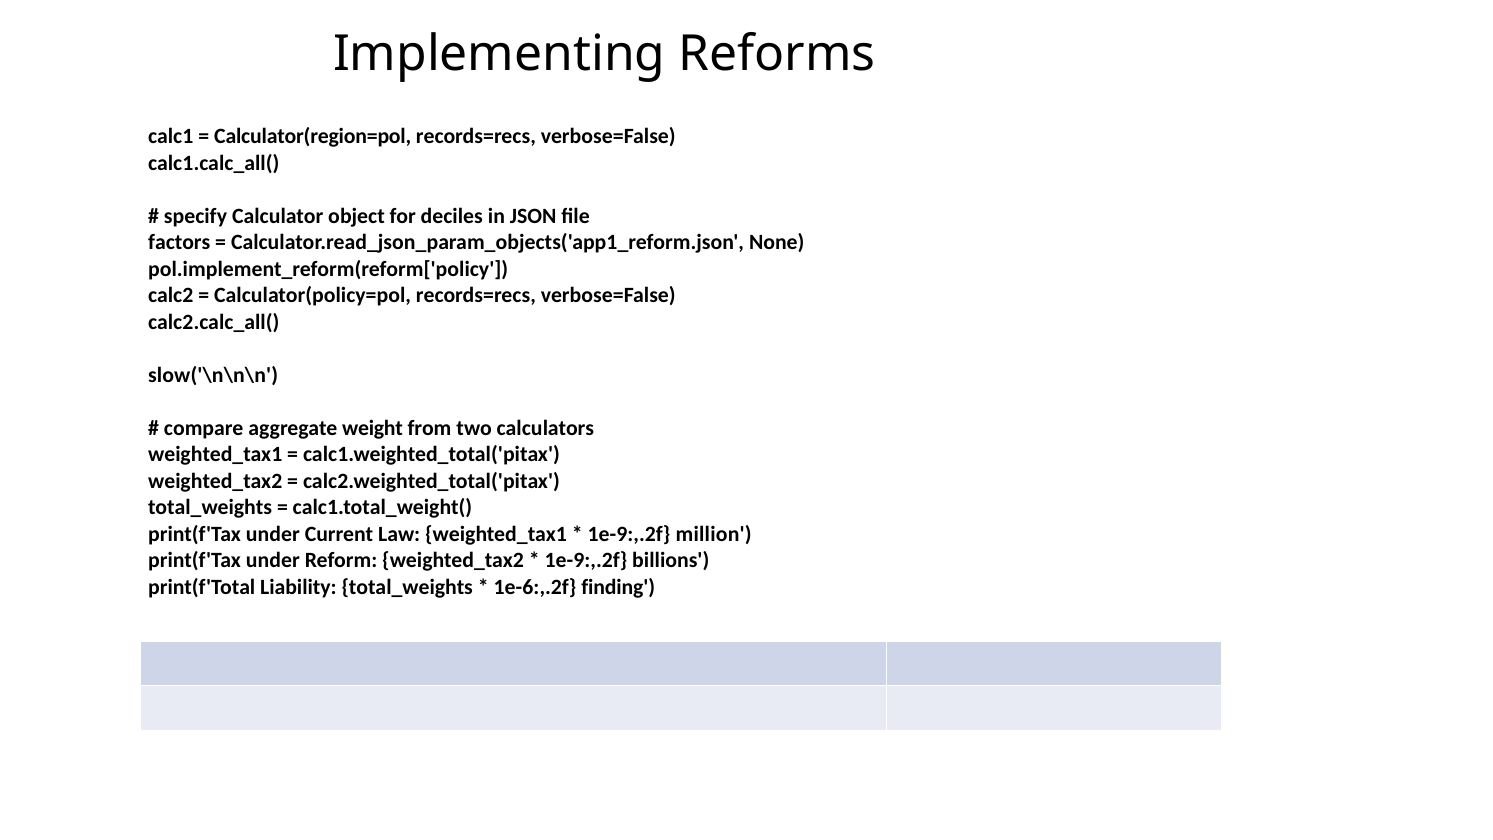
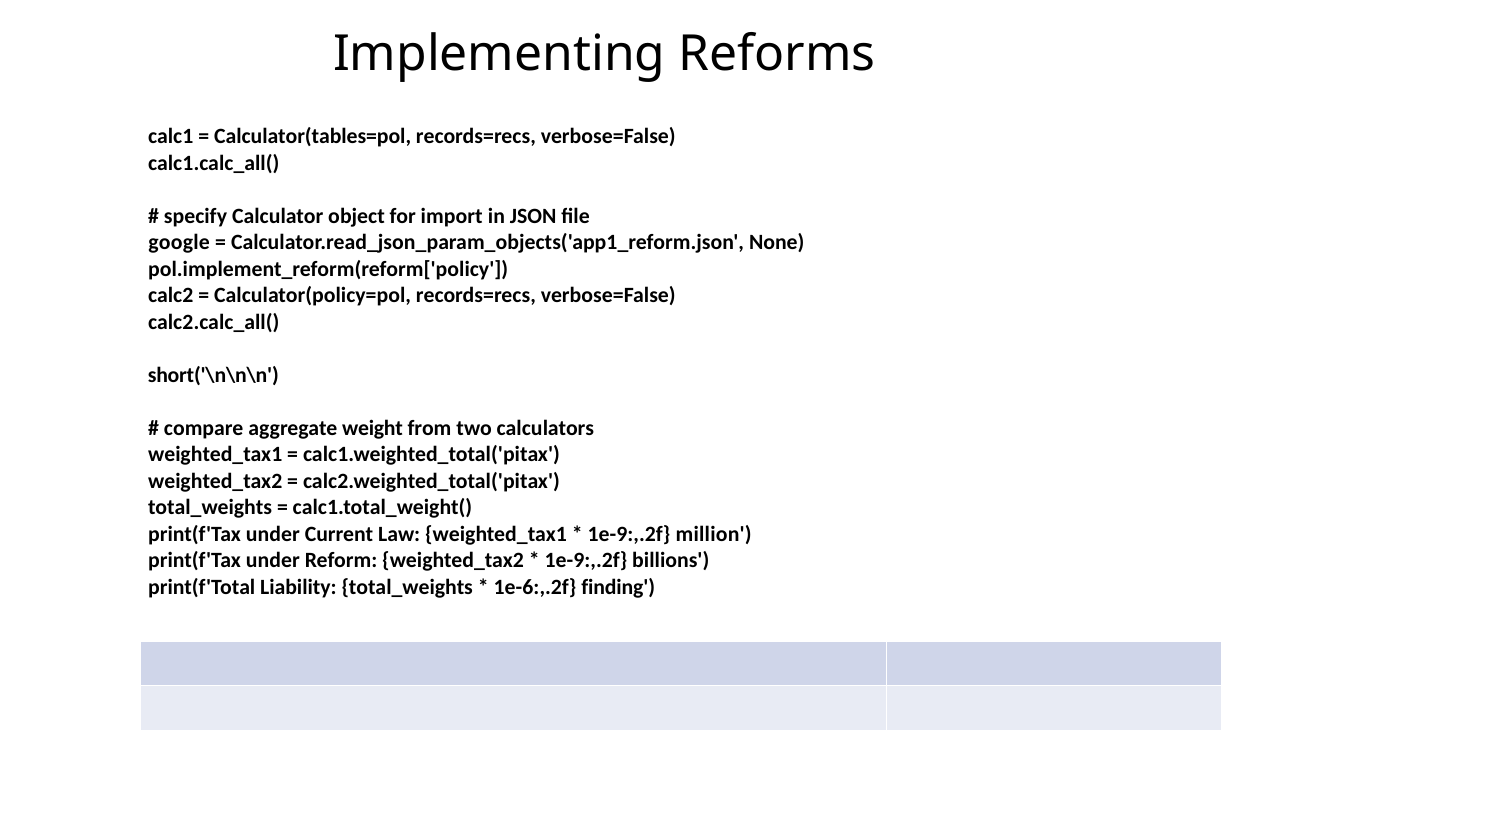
Calculator(region=pol: Calculator(region=pol -> Calculator(tables=pol (313, 137)
deciles: deciles -> import (452, 216)
factors: factors -> google (179, 243)
slow('\n\n\n: slow('\n\n\n -> short('\n\n\n (213, 375)
